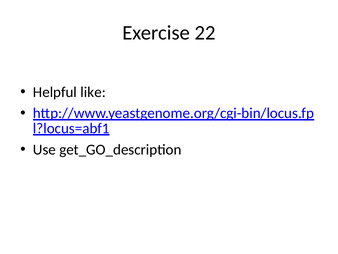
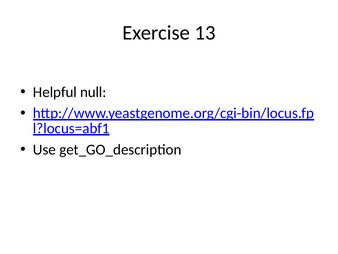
22: 22 -> 13 (205, 33)
like: like -> null (93, 92)
